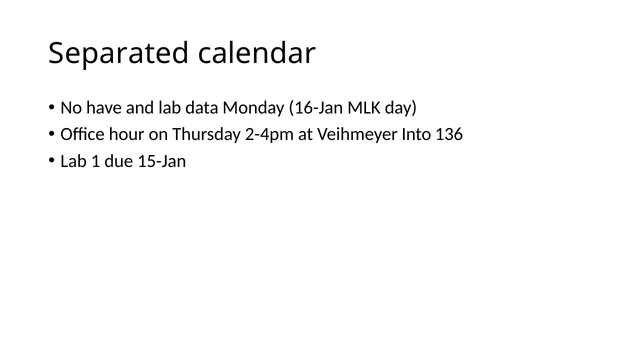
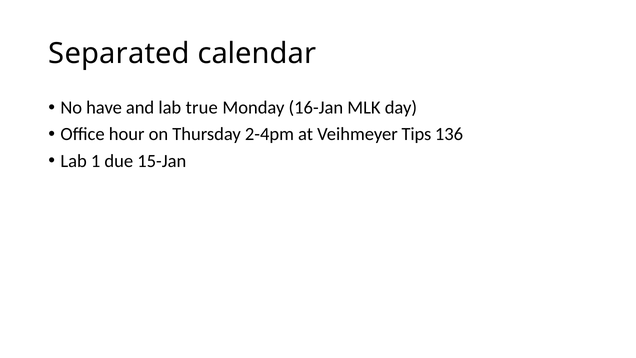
data: data -> true (202, 108)
Into: Into -> Tips (416, 134)
